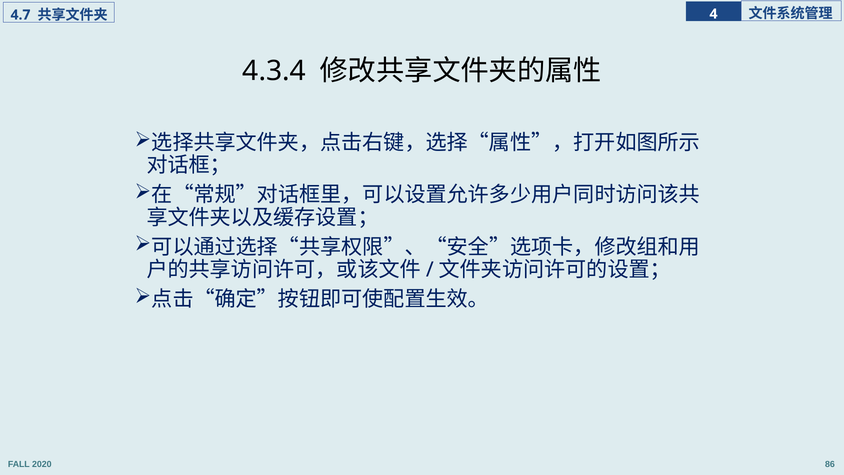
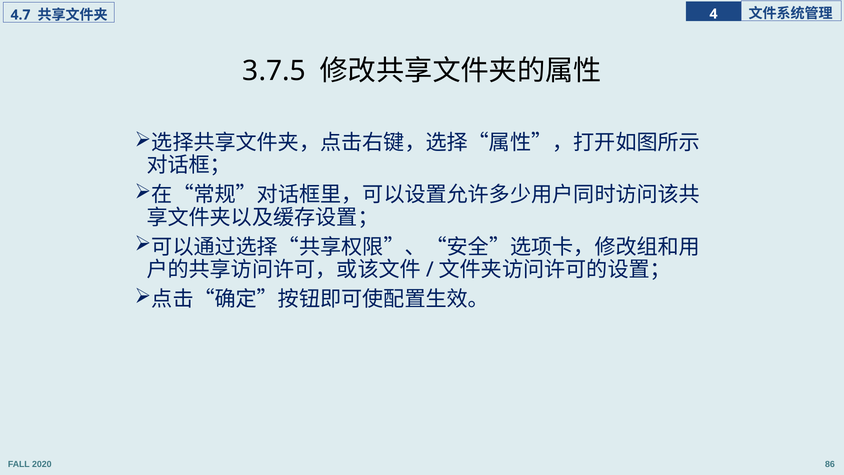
4.3.4: 4.3.4 -> 3.7.5 (274, 71)
